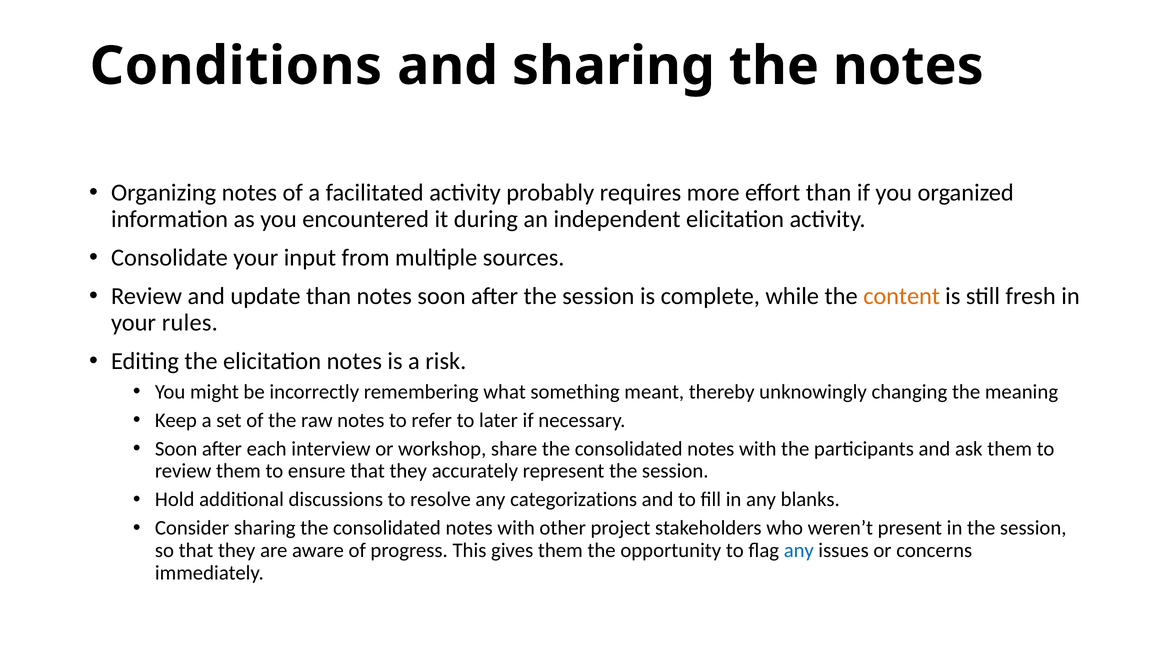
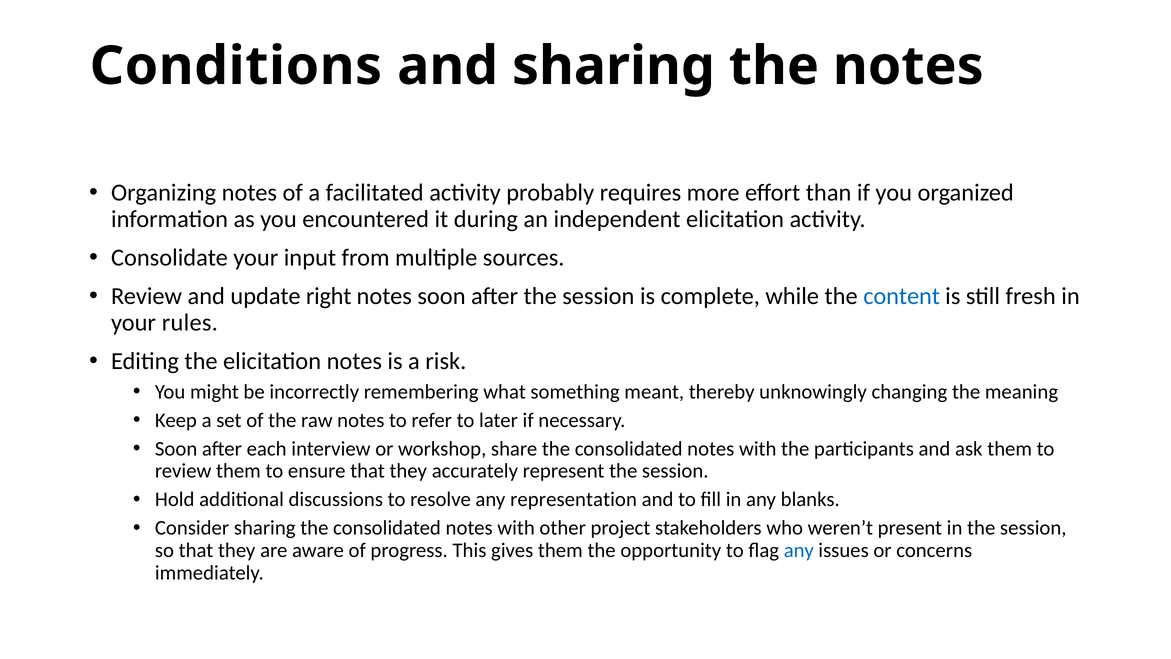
update than: than -> right (329, 296)
content colour: orange -> blue (902, 296)
categorizations: categorizations -> representation (574, 499)
